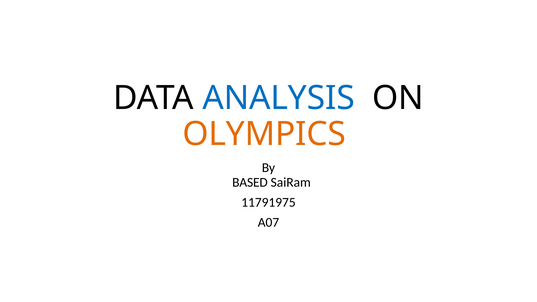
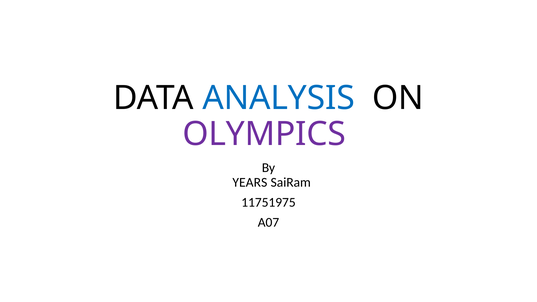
OLYMPICS colour: orange -> purple (264, 134)
BASED: BASED -> YEARS (250, 182)
11791975: 11791975 -> 11751975 (268, 202)
